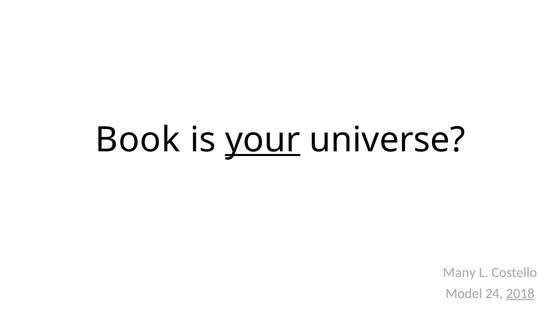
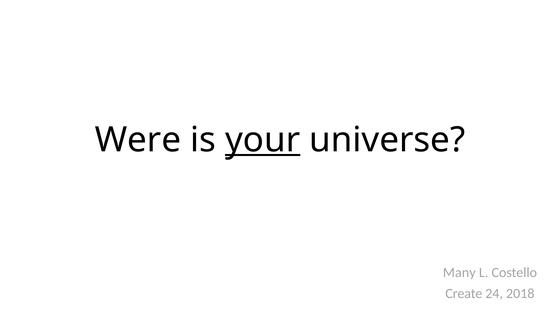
Book: Book -> Were (138, 140)
Model: Model -> Create (464, 294)
2018 underline: present -> none (520, 294)
